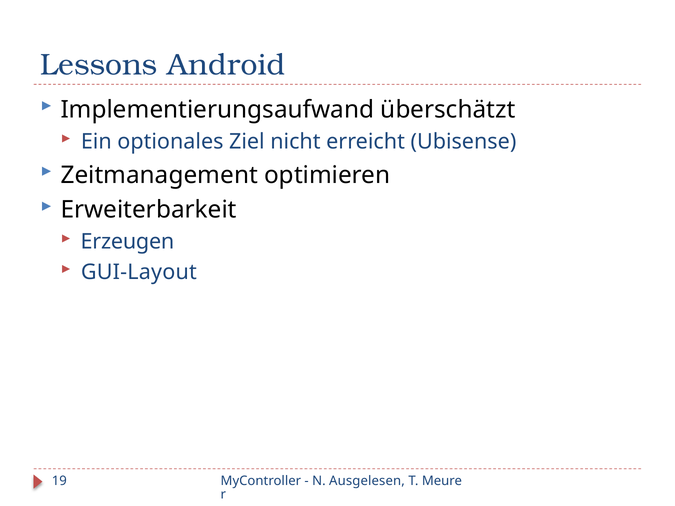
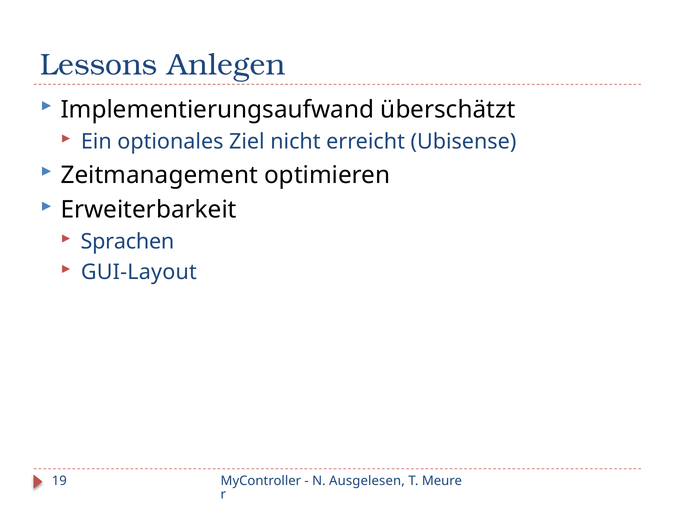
Android: Android -> Anlegen (226, 65)
Erzeugen: Erzeugen -> Sprachen (127, 242)
